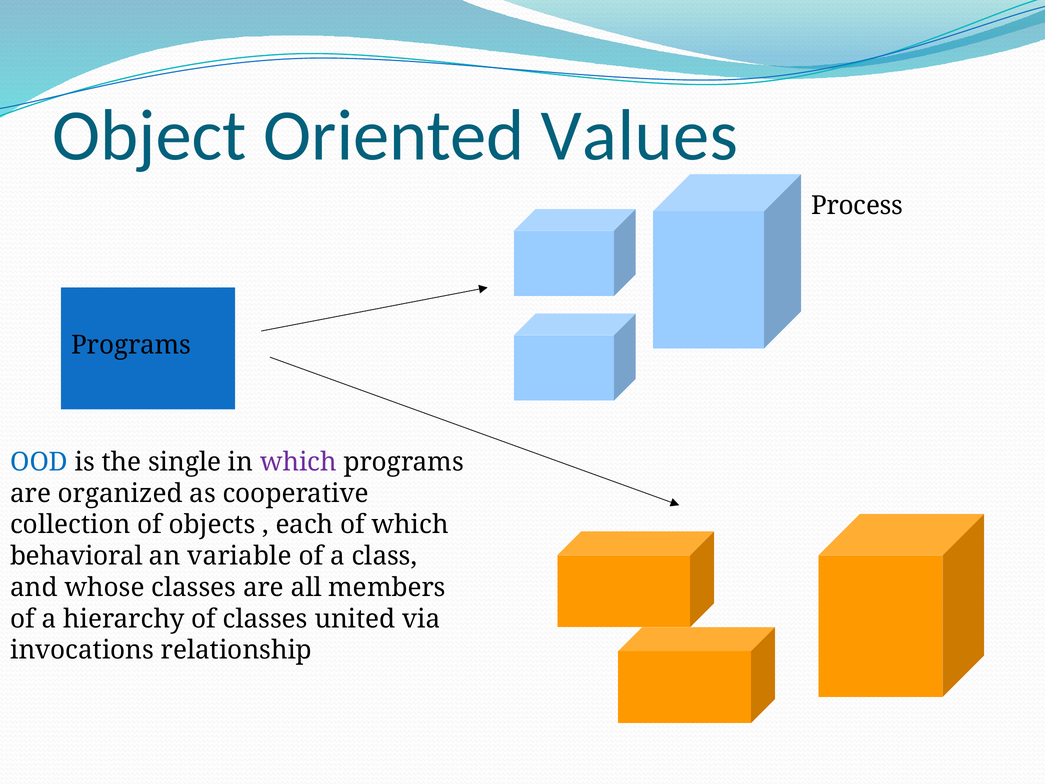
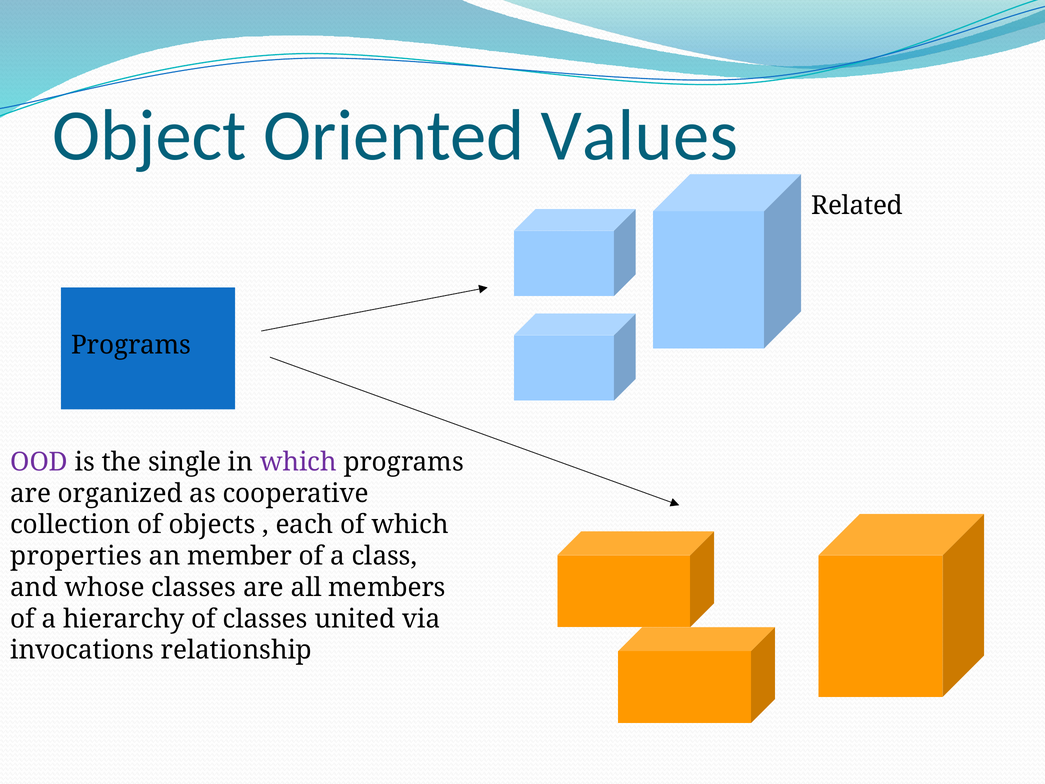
Process: Process -> Related (857, 205)
OOD colour: blue -> purple (39, 462)
behavioral: behavioral -> properties (76, 556)
variable: variable -> member (240, 556)
